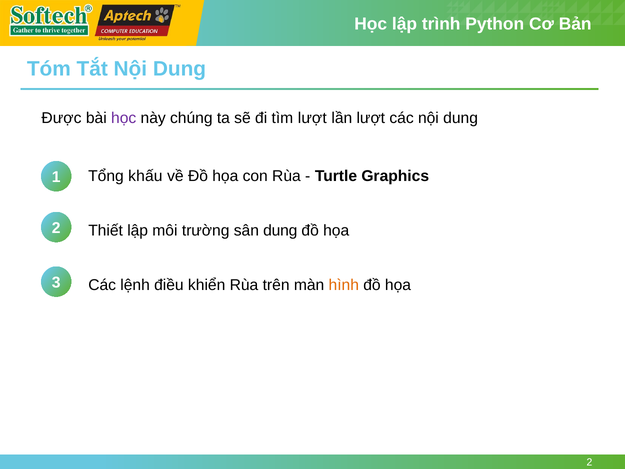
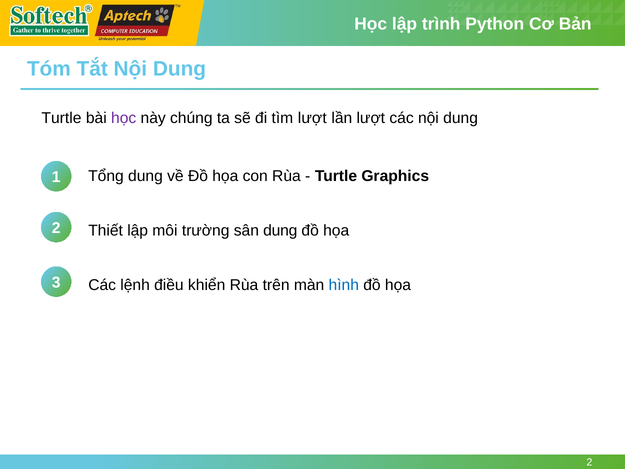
Được: Được -> Turtle (61, 118)
Tổng khấu: khấu -> dung (145, 176)
hình colour: orange -> blue (344, 285)
